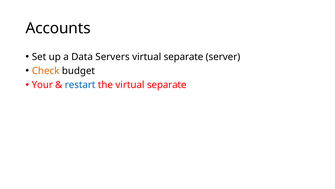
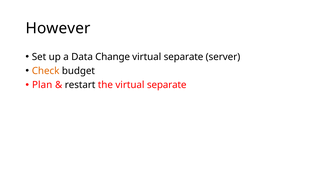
Accounts: Accounts -> However (58, 28)
Servers: Servers -> Change (113, 57)
Your: Your -> Plan (42, 85)
restart colour: blue -> black (80, 85)
